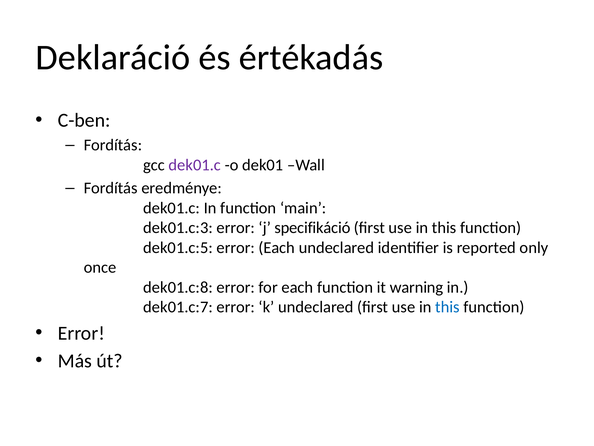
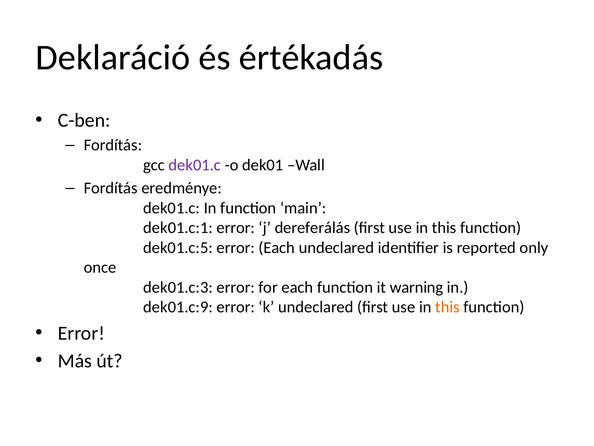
dek01.c:3: dek01.c:3 -> dek01.c:1 (178, 228)
specifikáció: specifikáció -> dereferálás (312, 228)
dek01.c:8: dek01.c:8 -> dek01.c:3 (178, 287)
dek01.c:7: dek01.c:7 -> dek01.c:9 (178, 307)
this colour: blue -> orange (447, 307)
